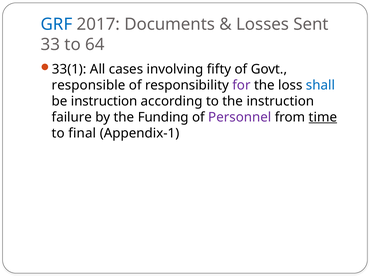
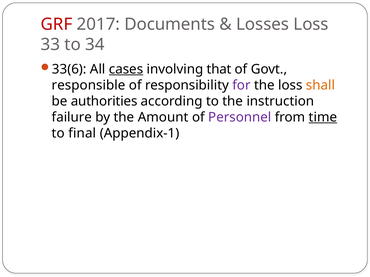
GRF colour: blue -> red (56, 24)
Losses Sent: Sent -> Loss (311, 24)
64: 64 -> 34 (95, 45)
33(1: 33(1 -> 33(6 (69, 69)
cases underline: none -> present (126, 69)
fifty: fifty -> that (219, 69)
shall colour: blue -> orange (320, 85)
be instruction: instruction -> authorities (104, 101)
Funding: Funding -> Amount (163, 117)
